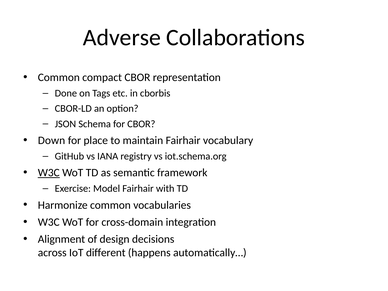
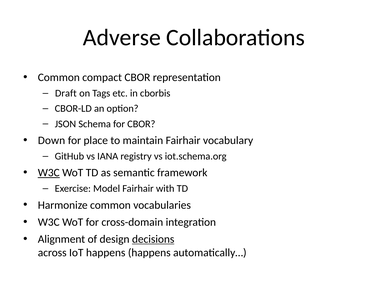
Done: Done -> Draft (66, 93)
decisions underline: none -> present (153, 239)
IoT different: different -> happens (106, 253)
